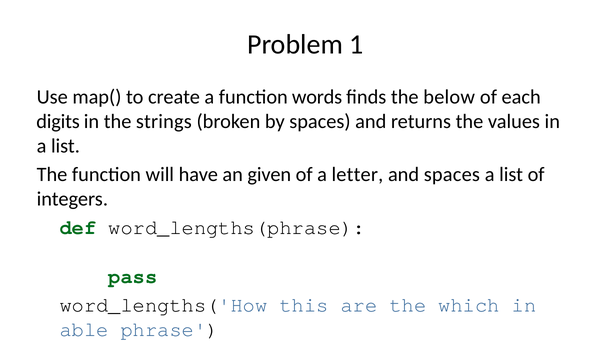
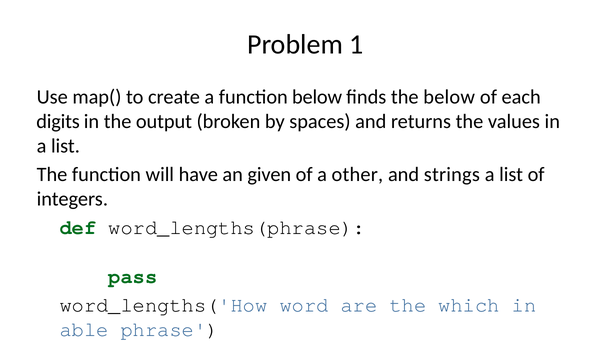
function words: words -> below (317, 97)
strings: strings -> output (164, 121)
letter: letter -> other (357, 174)
and spaces: spaces -> strings (452, 174)
this: this -> word (304, 305)
